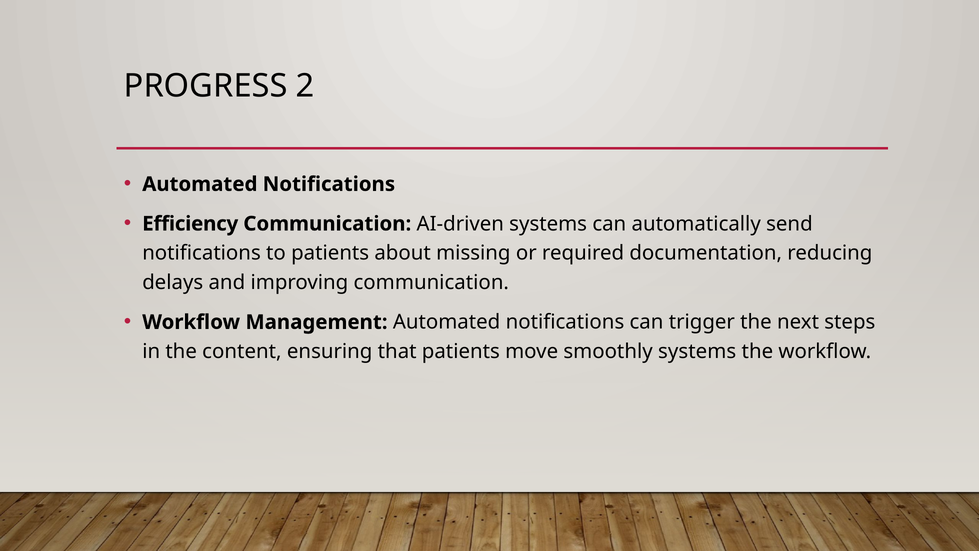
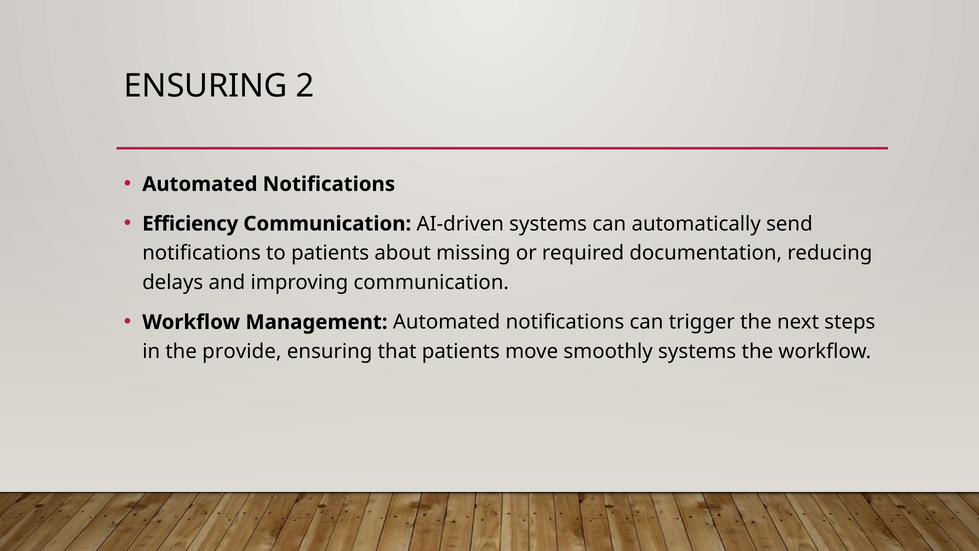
PROGRESS: PROGRESS -> ENSURING (206, 86)
content: content -> provide (242, 351)
